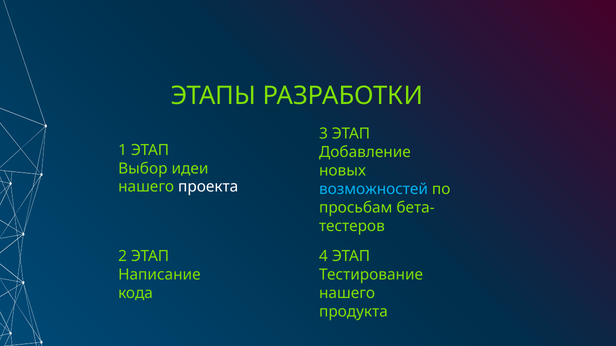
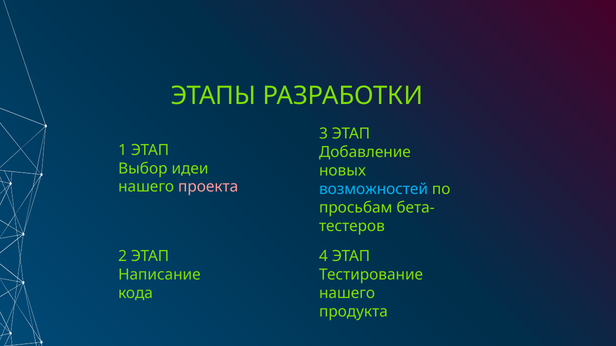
проекта colour: white -> pink (208, 187)
